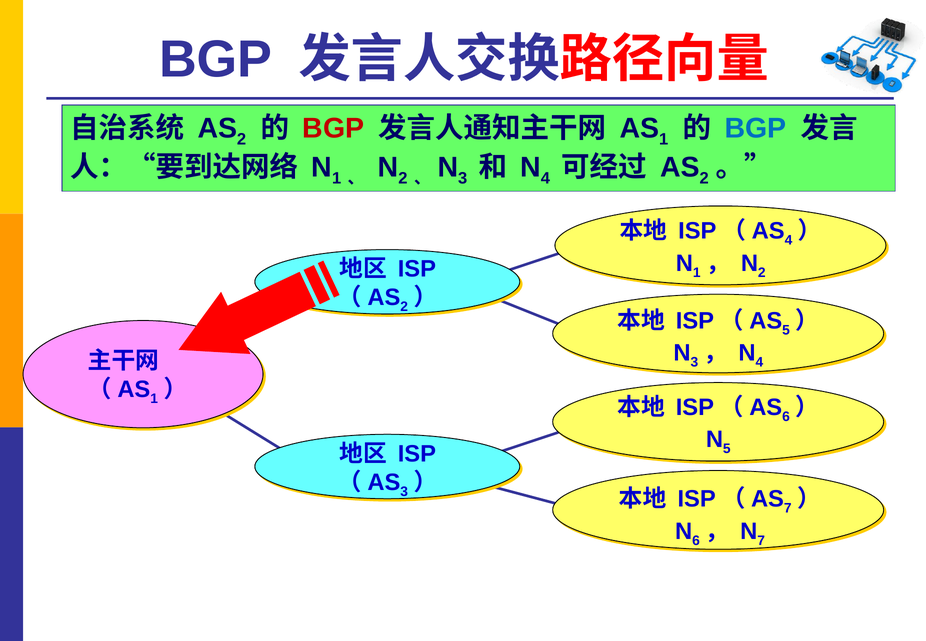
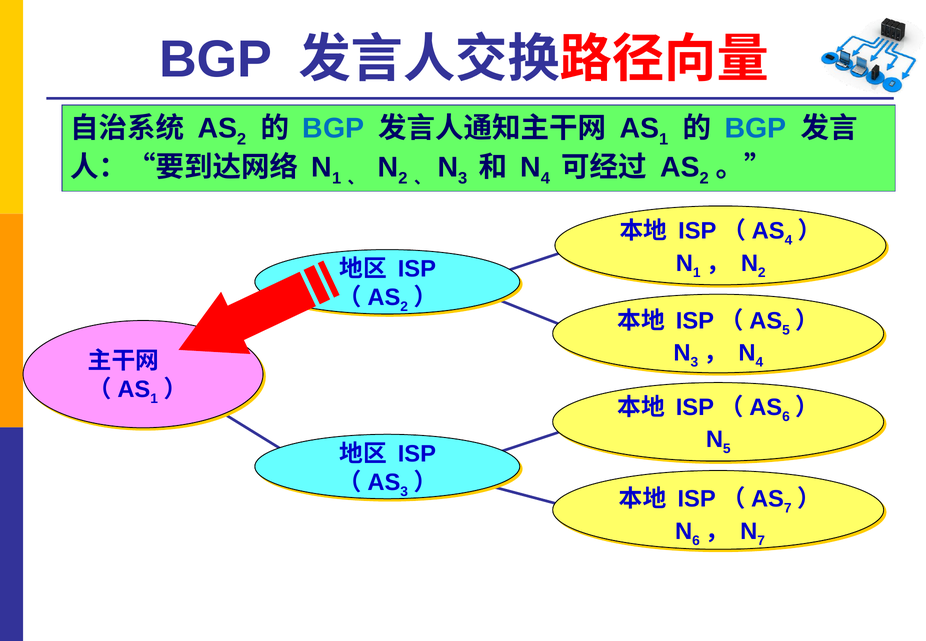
BGP colour: red -> blue (333, 128)
